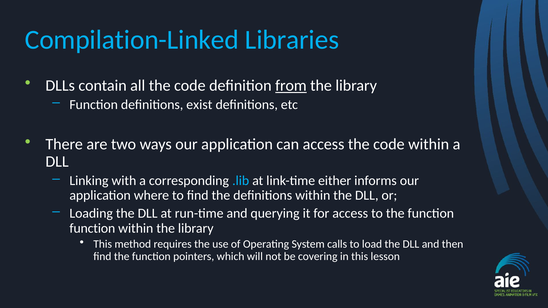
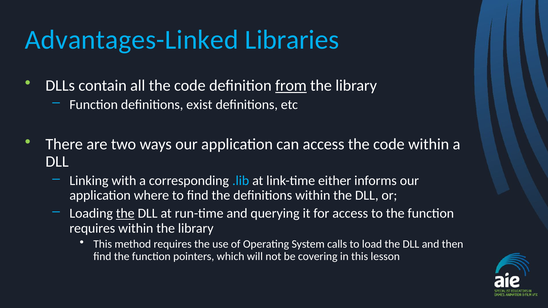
Compilation-Linked: Compilation-Linked -> Advantages-Linked (132, 40)
the underline: none -> present (125, 214)
function: function -> requires (92, 228)
